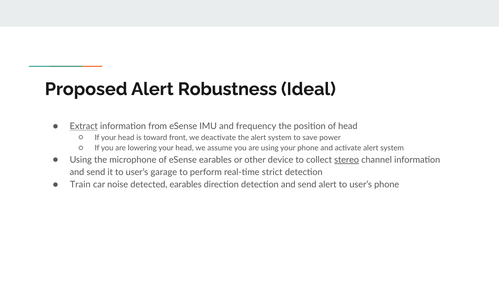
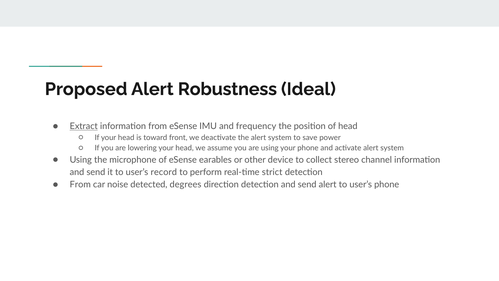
stereo underline: present -> none (347, 160)
garage: garage -> record (164, 172)
Train: Train -> From (80, 184)
detected earables: earables -> degrees (186, 184)
